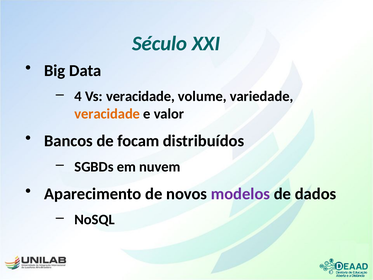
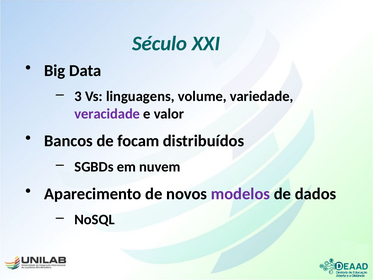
4: 4 -> 3 (78, 96)
Vs veracidade: veracidade -> linguagens (140, 96)
veracidade colour: orange -> purple (107, 114)
